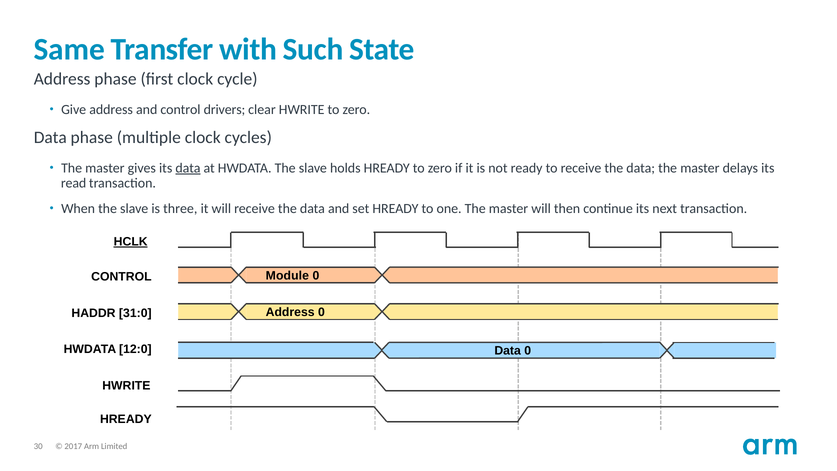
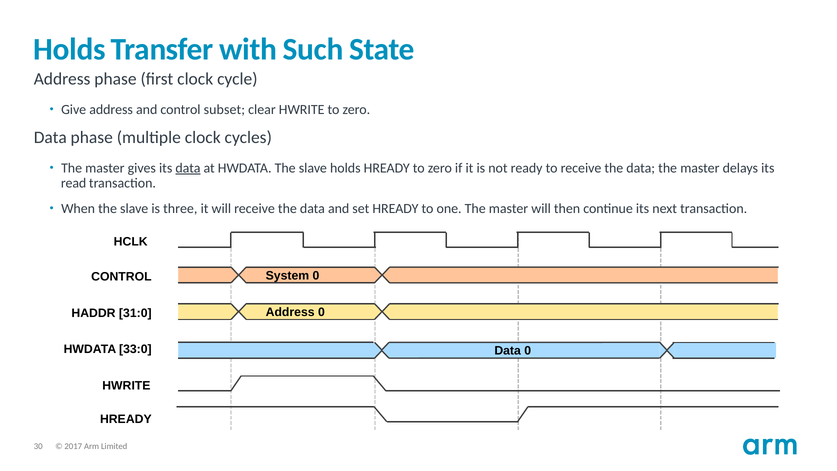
Same: Same -> Holds (69, 49)
drivers: drivers -> subset (224, 110)
HCLK underline: present -> none (131, 242)
Module: Module -> System (287, 276)
12:0: 12:0 -> 33:0 (135, 349)
